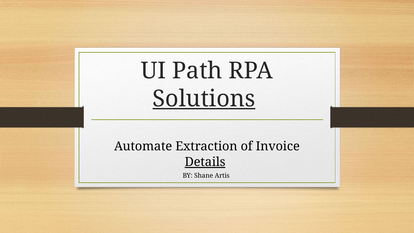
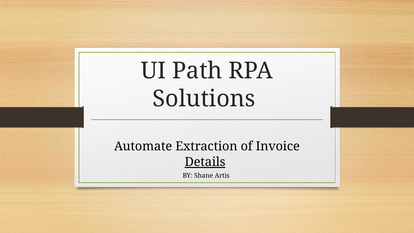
Solutions underline: present -> none (204, 99)
